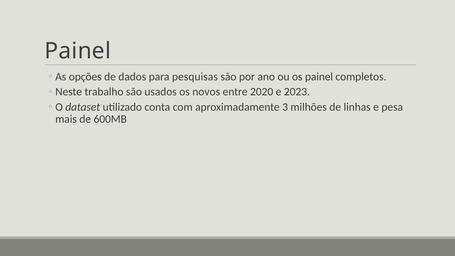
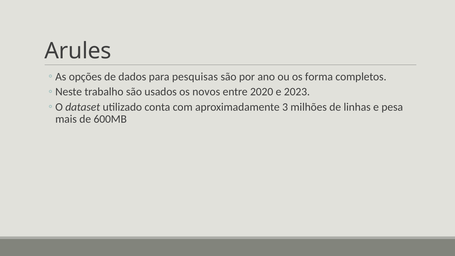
Painel: Painel -> Arules (78, 51)
os painel: painel -> forma (319, 77)
